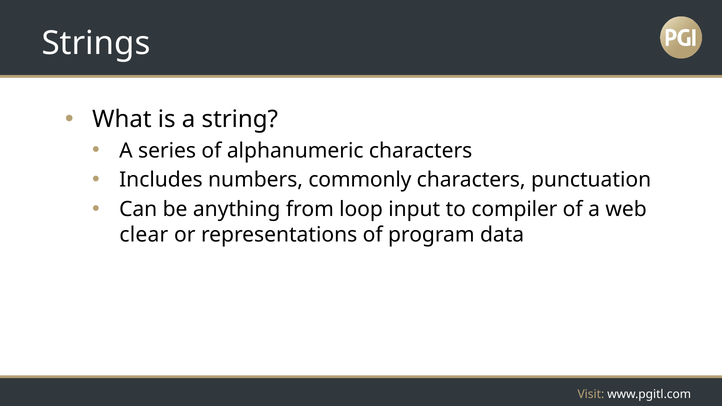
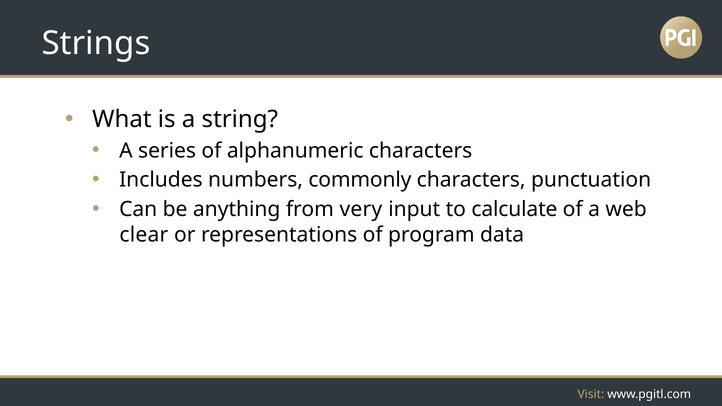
loop: loop -> very (361, 209)
compiler: compiler -> calculate (514, 209)
